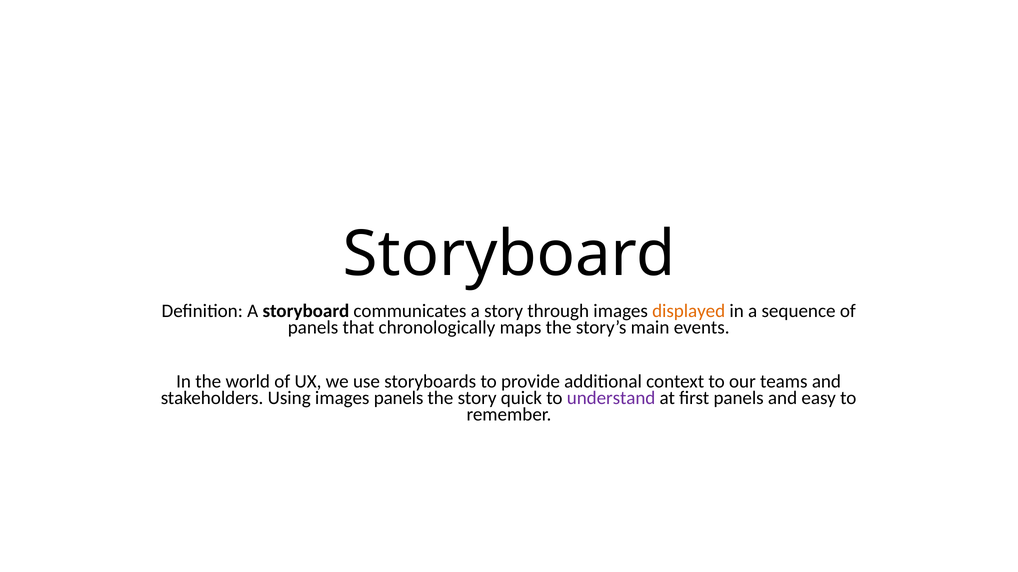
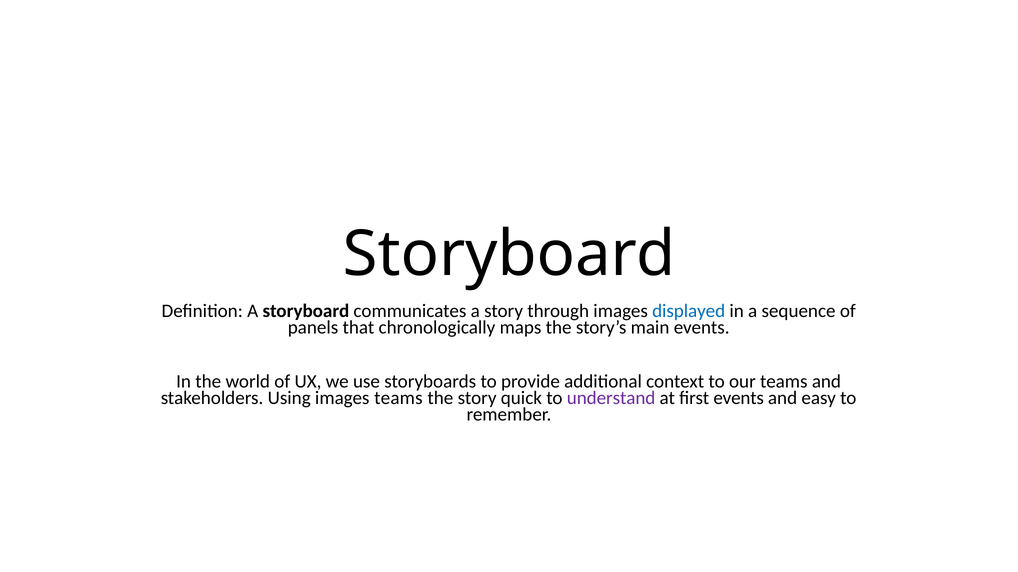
displayed colour: orange -> blue (689, 311)
images panels: panels -> teams (398, 399)
first panels: panels -> events (739, 399)
